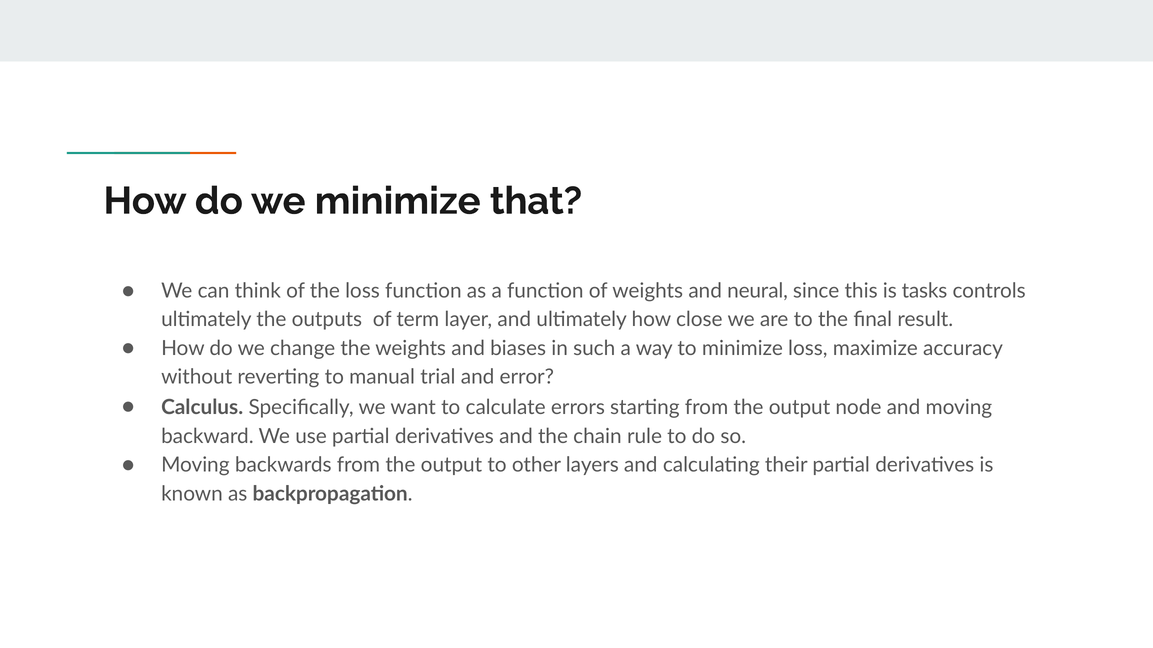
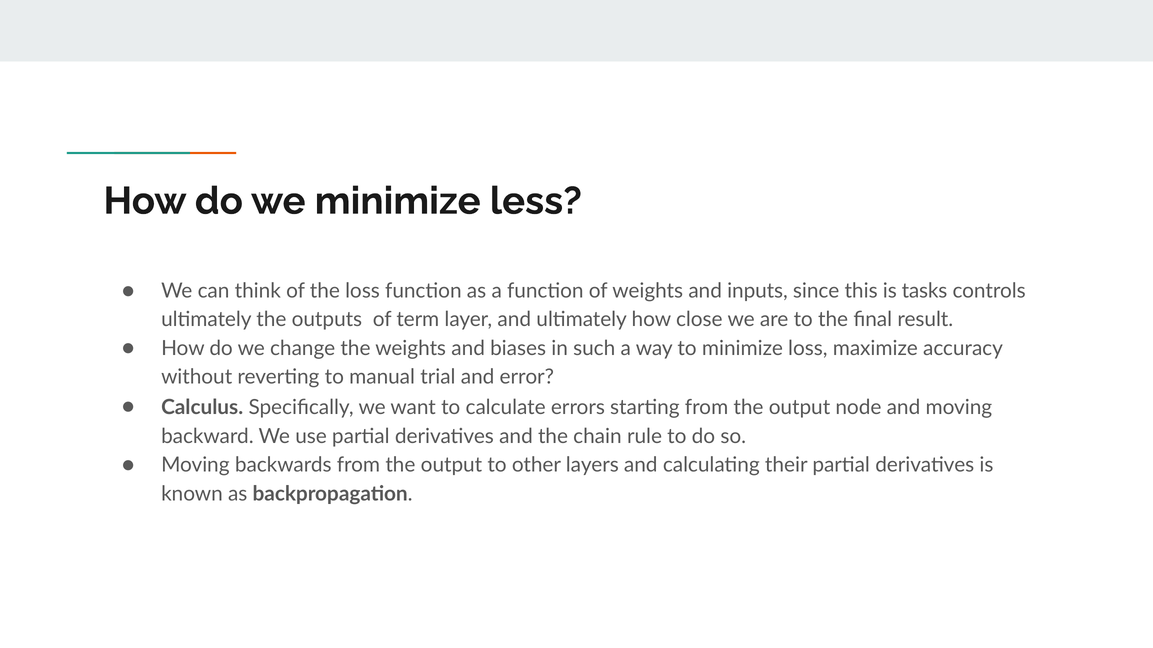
that: that -> less (536, 201)
neural: neural -> inputs (757, 291)
